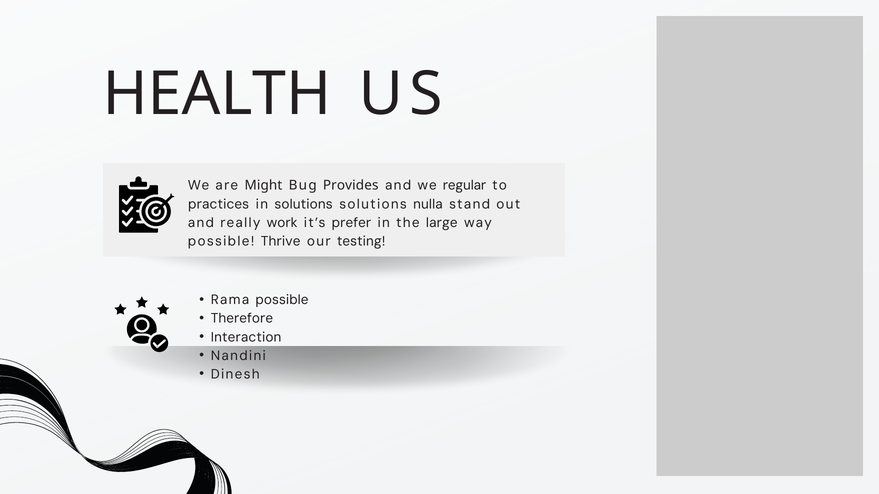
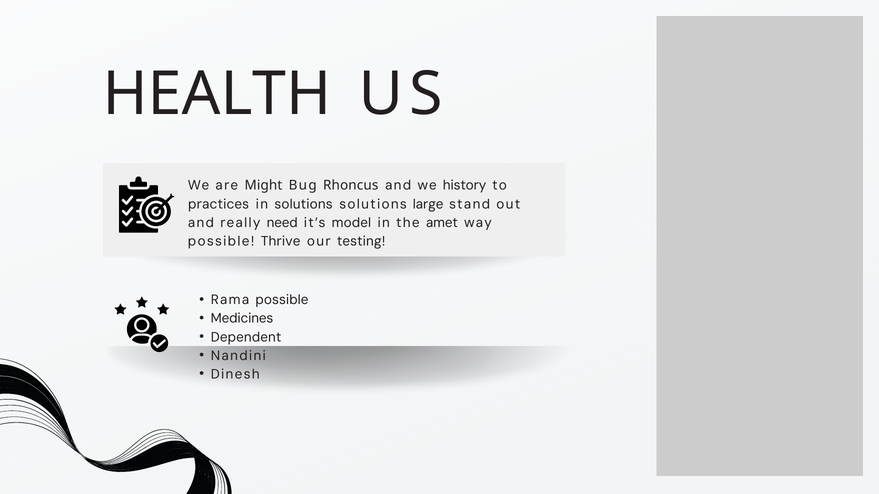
Provides: Provides -> Rhoncus (351, 186)
regular: regular -> history (465, 186)
nulla: nulla -> large (428, 204)
work: work -> need (282, 223)
prefer: prefer -> model (351, 223)
large: large -> amet (442, 223)
Therefore: Therefore -> Medicines (242, 319)
Interaction: Interaction -> Dependent (246, 337)
